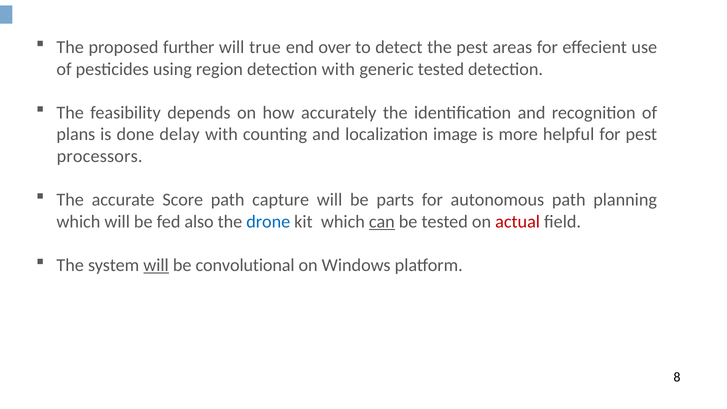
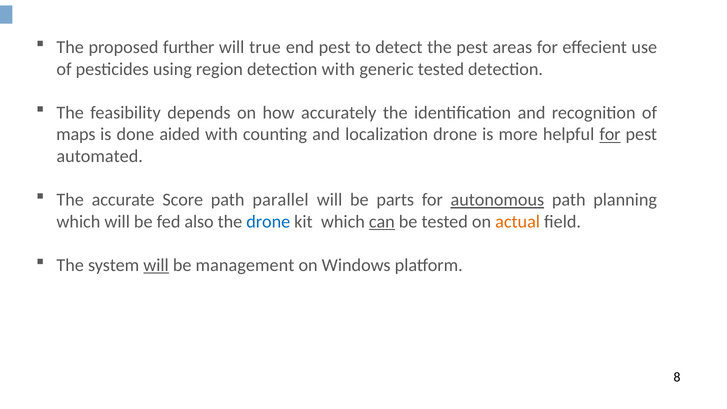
end over: over -> pest (335, 47)
plans: plans -> maps (76, 134)
delay: delay -> aided (180, 134)
localization image: image -> drone (455, 134)
for underline: none -> present (610, 134)
processors: processors -> automated (100, 156)
capture: capture -> parallel (281, 200)
autonomous underline: none -> present (497, 200)
actual colour: red -> orange (518, 222)
convolutional: convolutional -> management (245, 265)
